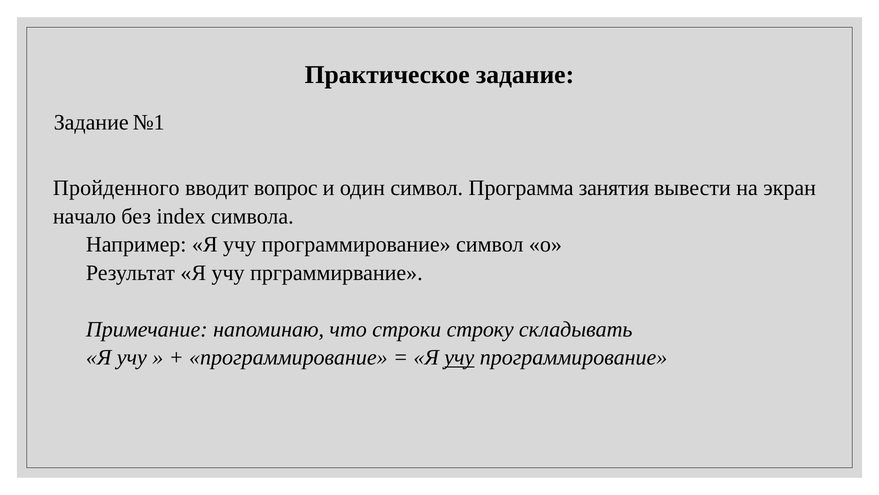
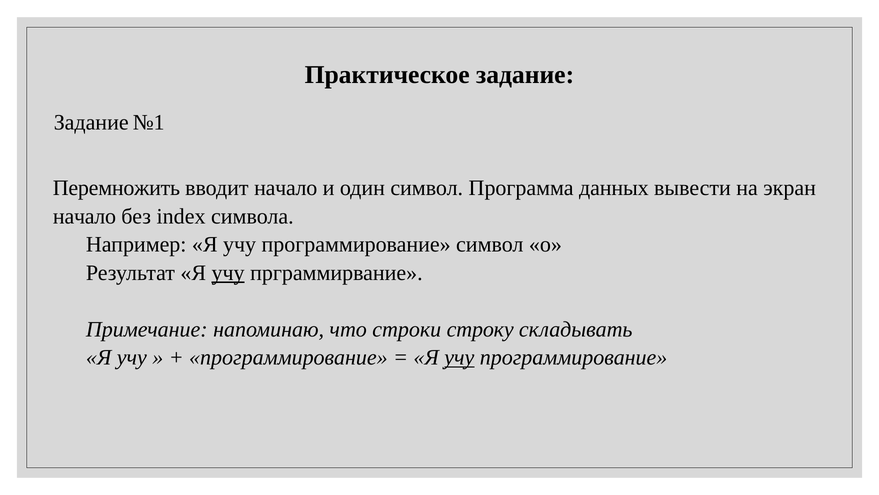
Пройденного: Пройденного -> Перемножить (116, 188)
вводит вопрос: вопрос -> начало (286, 188)
занятия: занятия -> данных (614, 188)
учу underline: none -> present (228, 273)
